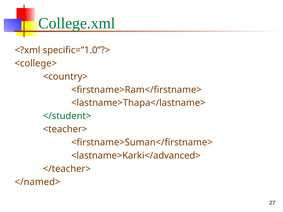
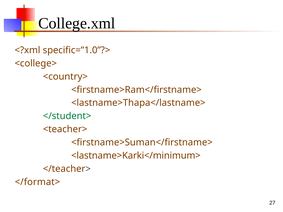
College.xml colour: green -> black (77, 23)
<lastname>Karki</advanced>: <lastname>Karki</advanced> -> <lastname>Karki</minimum> (136, 156)
</named>: </named> -> </format> (37, 182)
